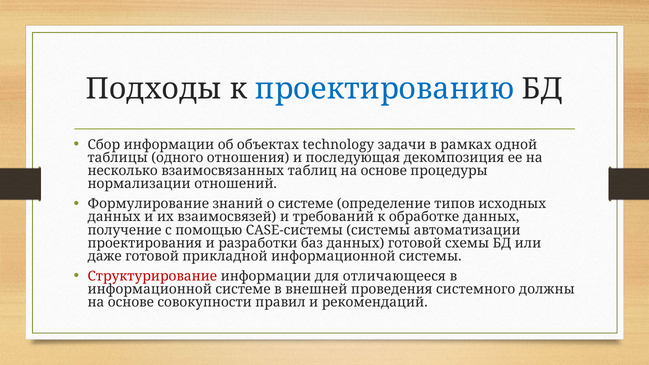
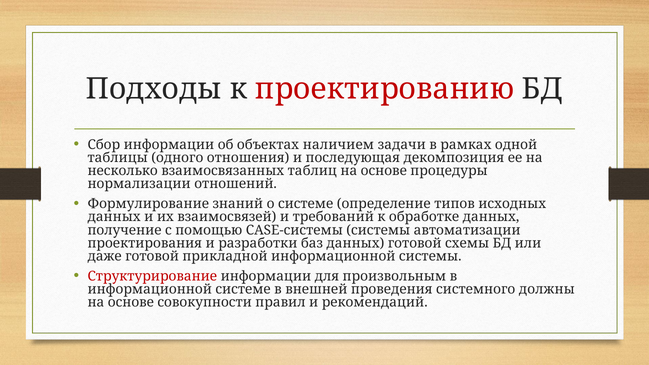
проектированию colour: blue -> red (385, 89)
technology: technology -> наличием (338, 145)
отличающееся: отличающееся -> произвольным (394, 276)
